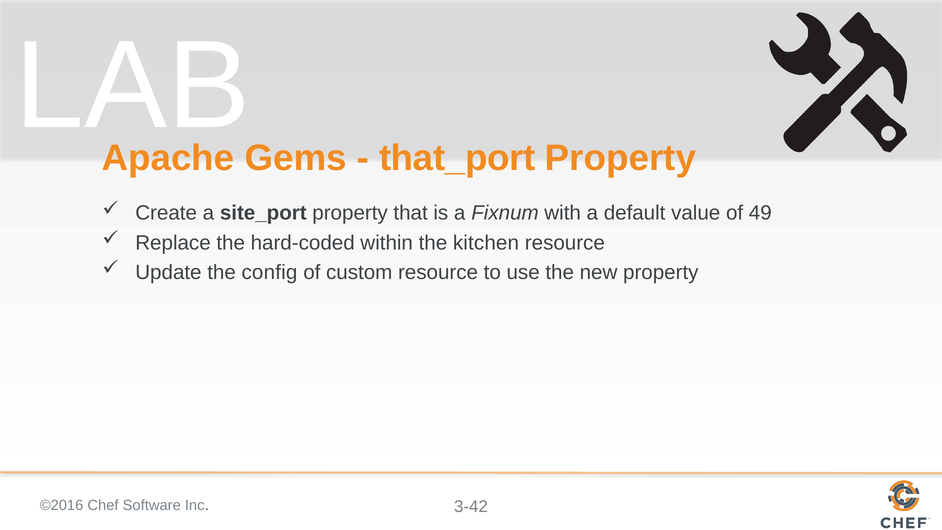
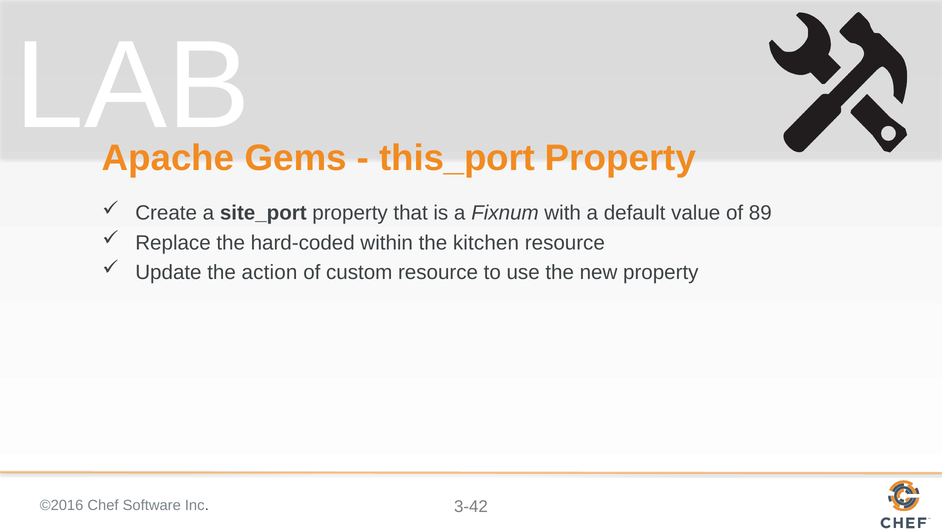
that_port: that_port -> this_port (457, 158)
49: 49 -> 89 (760, 213)
config: config -> action (269, 272)
